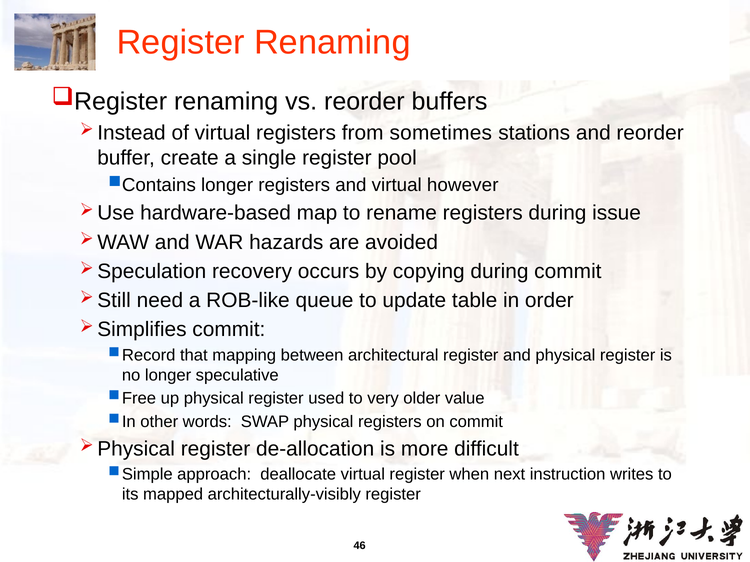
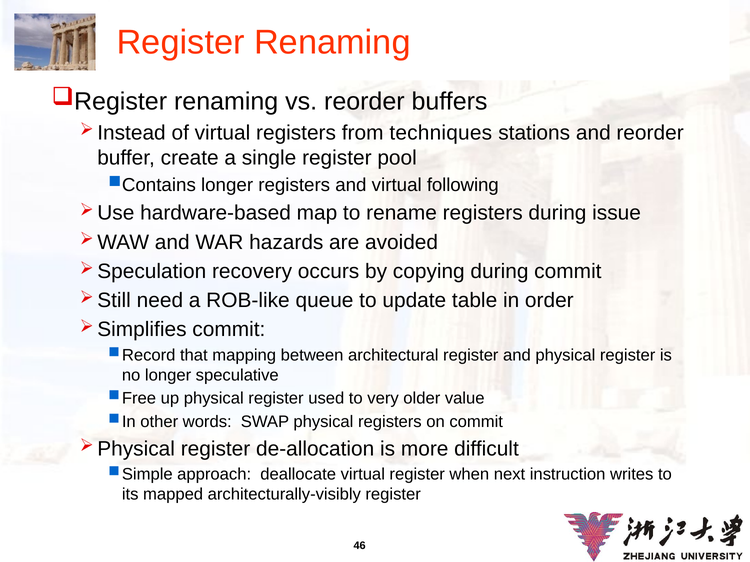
sometimes: sometimes -> techniques (441, 133)
however: however -> following (463, 185)
